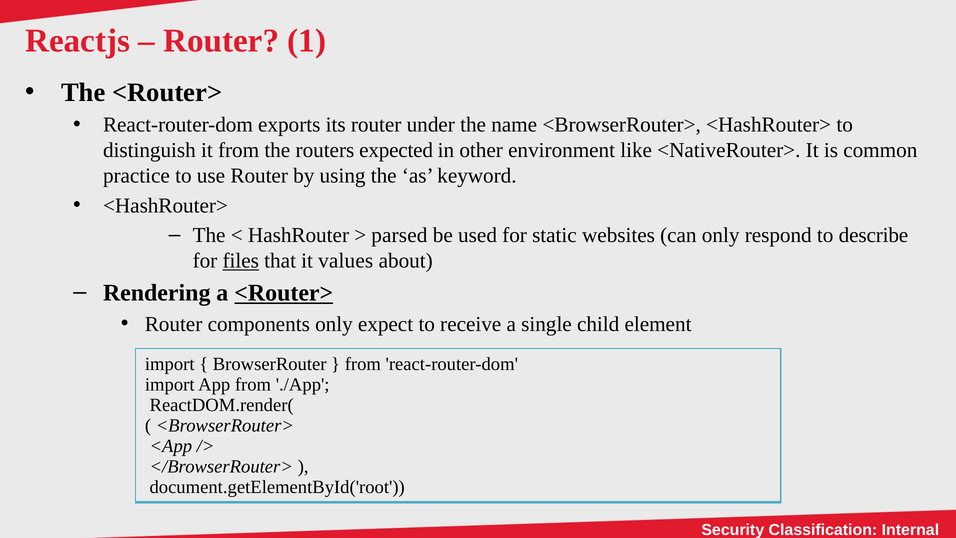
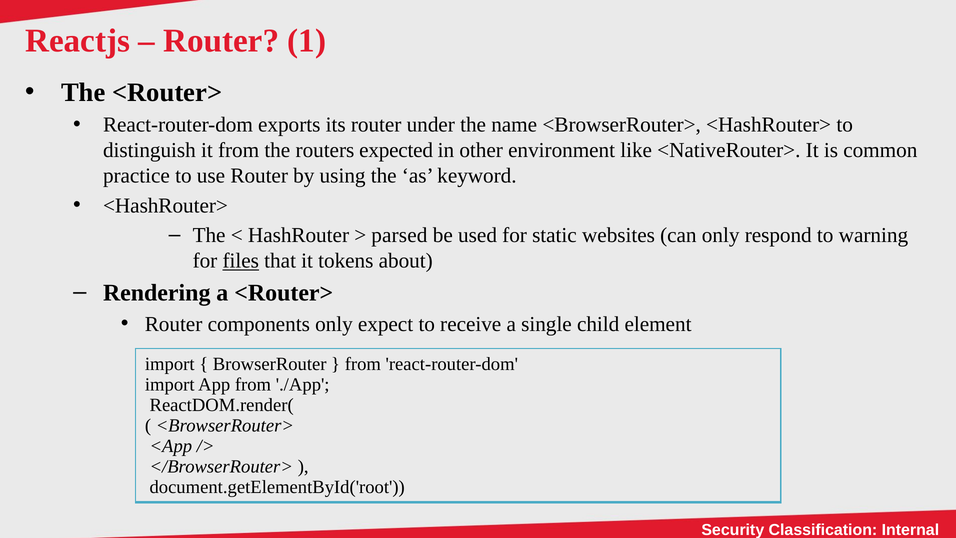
describe: describe -> warning (873, 235)
values: values -> tokens (346, 261)
<Router> underline: present -> none (284, 293)
